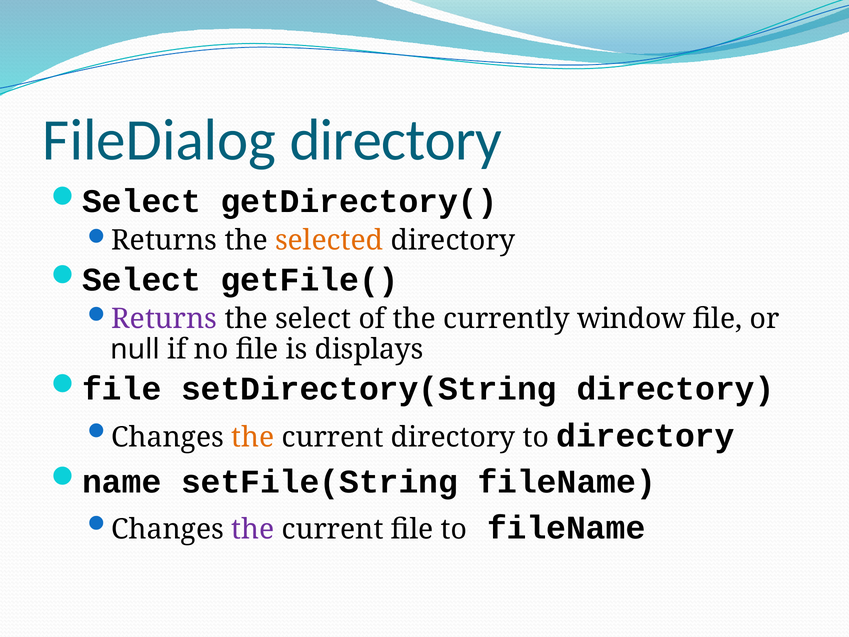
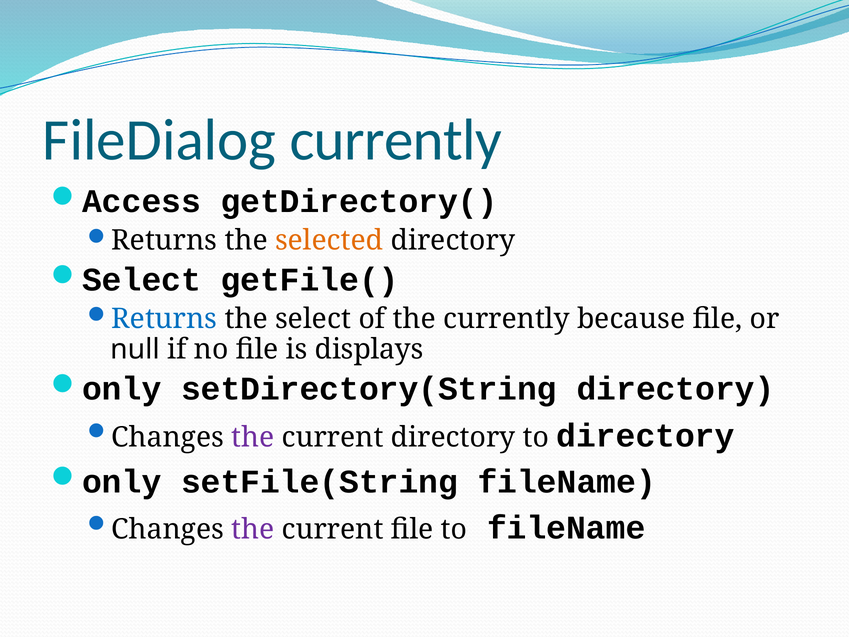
FileDialog directory: directory -> currently (396, 140)
Select: Select -> Access (142, 201)
Returns colour: purple -> blue (164, 319)
window: window -> because (631, 319)
file: file -> only (122, 389)
the colour: orange -> purple (253, 437)
name: name -> only (122, 482)
